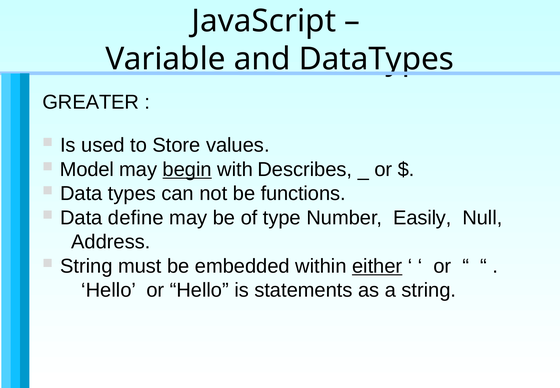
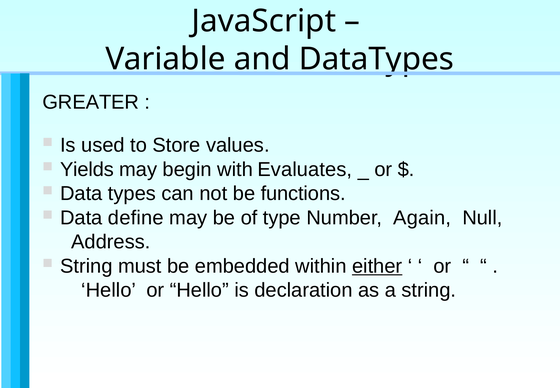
Model: Model -> Yields (87, 169)
begin underline: present -> none (187, 169)
Describes: Describes -> Evaluates (305, 169)
Easily: Easily -> Again (422, 218)
statements: statements -> declaration (303, 290)
